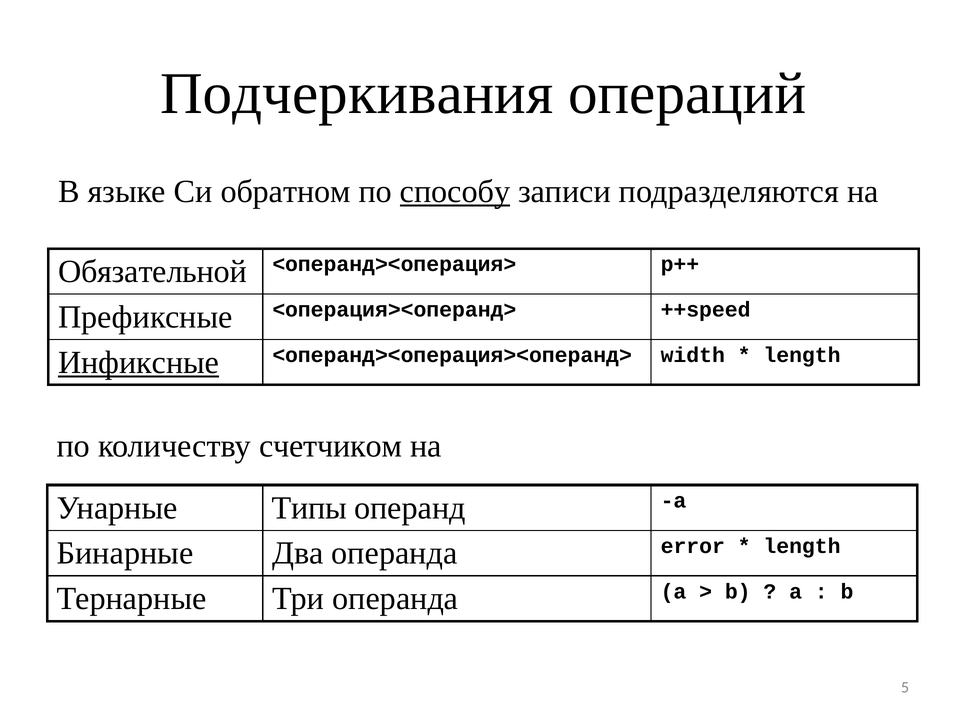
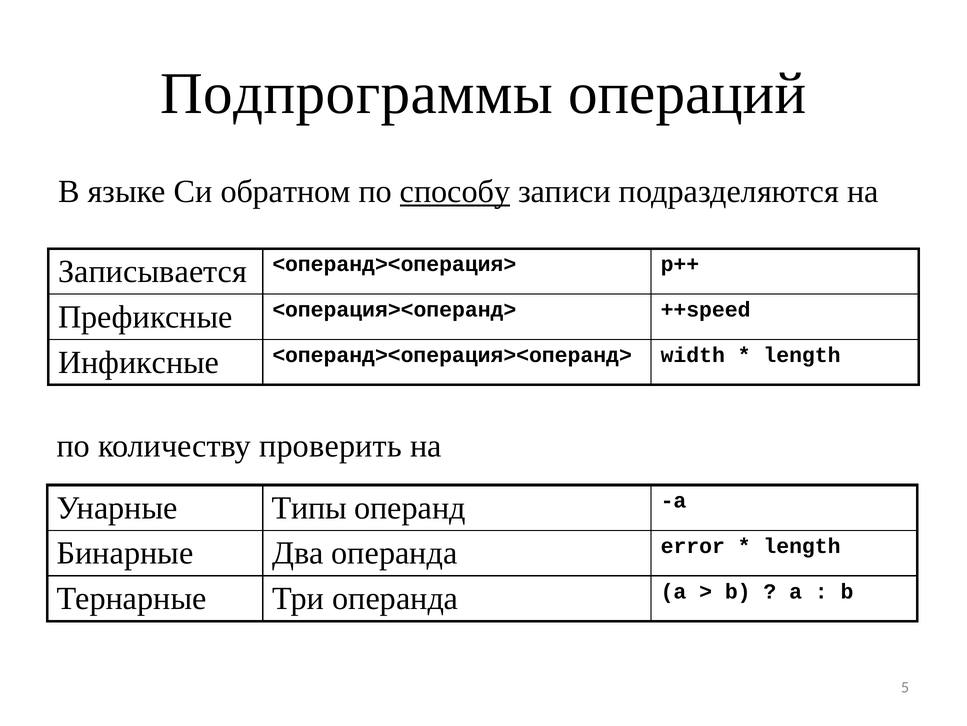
Подчеркивания: Подчеркивания -> Подпрограммы (356, 94)
Обязательной: Обязательной -> Записывается (152, 271)
Инфиксные underline: present -> none (139, 362)
счетчиком: счетчиком -> проверить (330, 446)
